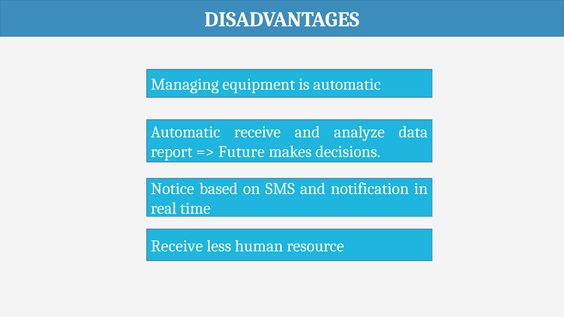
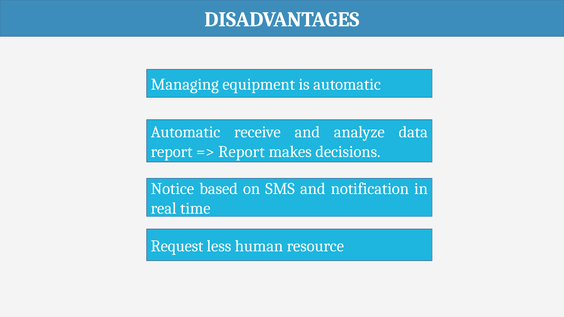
Future: Future -> Report (241, 152)
Receive: Receive -> Request (177, 246)
